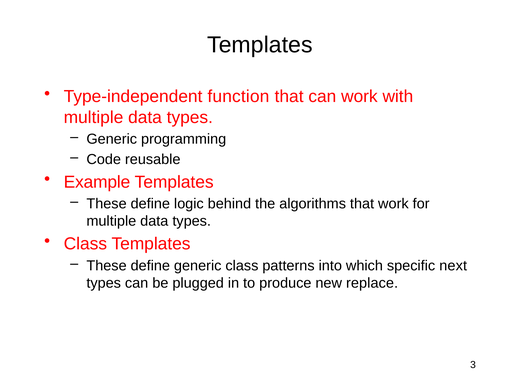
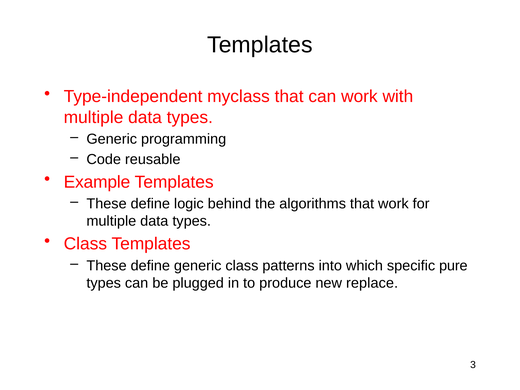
function: function -> myclass (239, 97)
next: next -> pure (453, 266)
